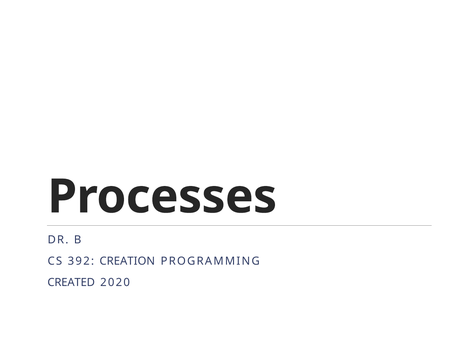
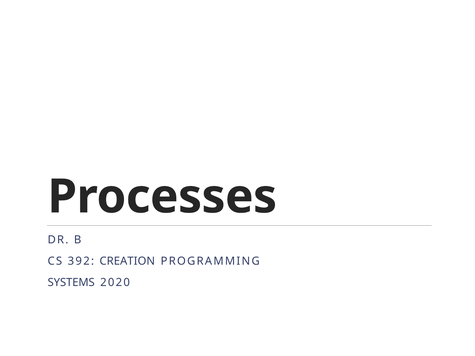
CREATED: CREATED -> SYSTEMS (71, 283)
